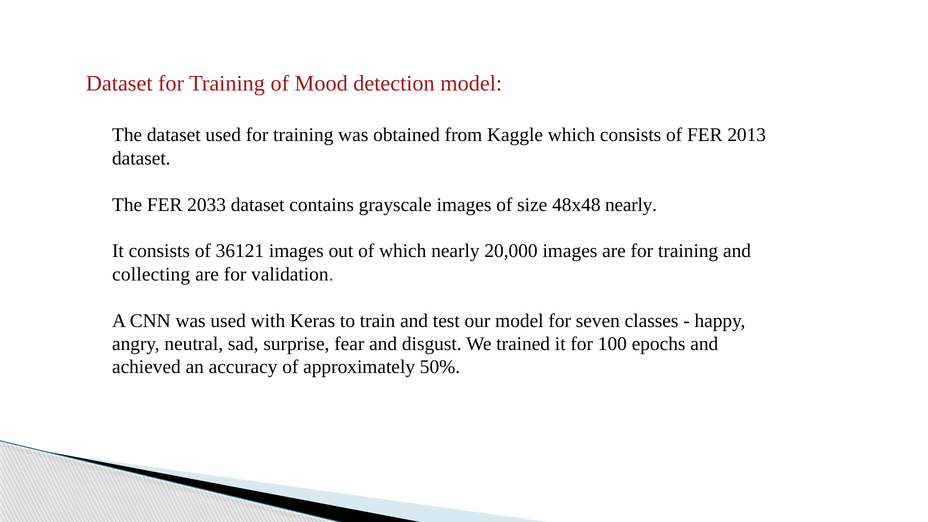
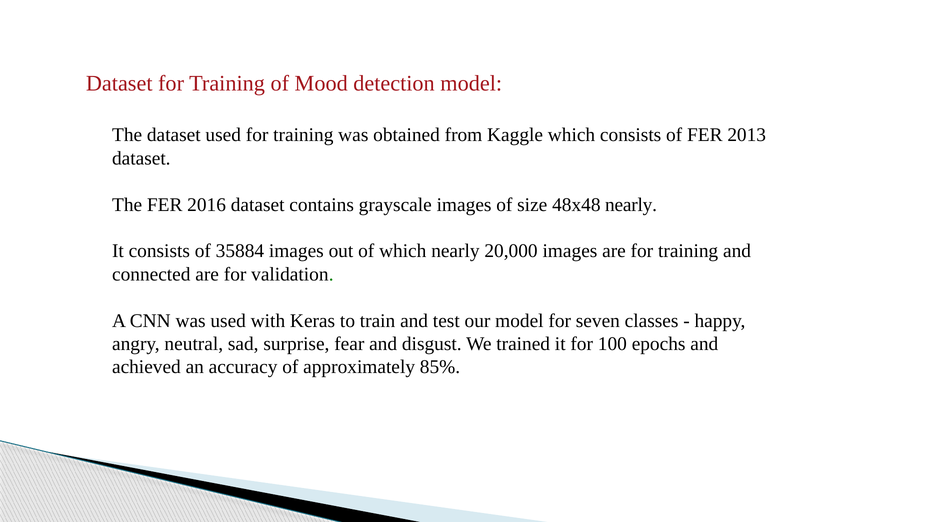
2033: 2033 -> 2016 (207, 205)
36121: 36121 -> 35884 (240, 251)
collecting: collecting -> connected (151, 274)
50%: 50% -> 85% (440, 367)
